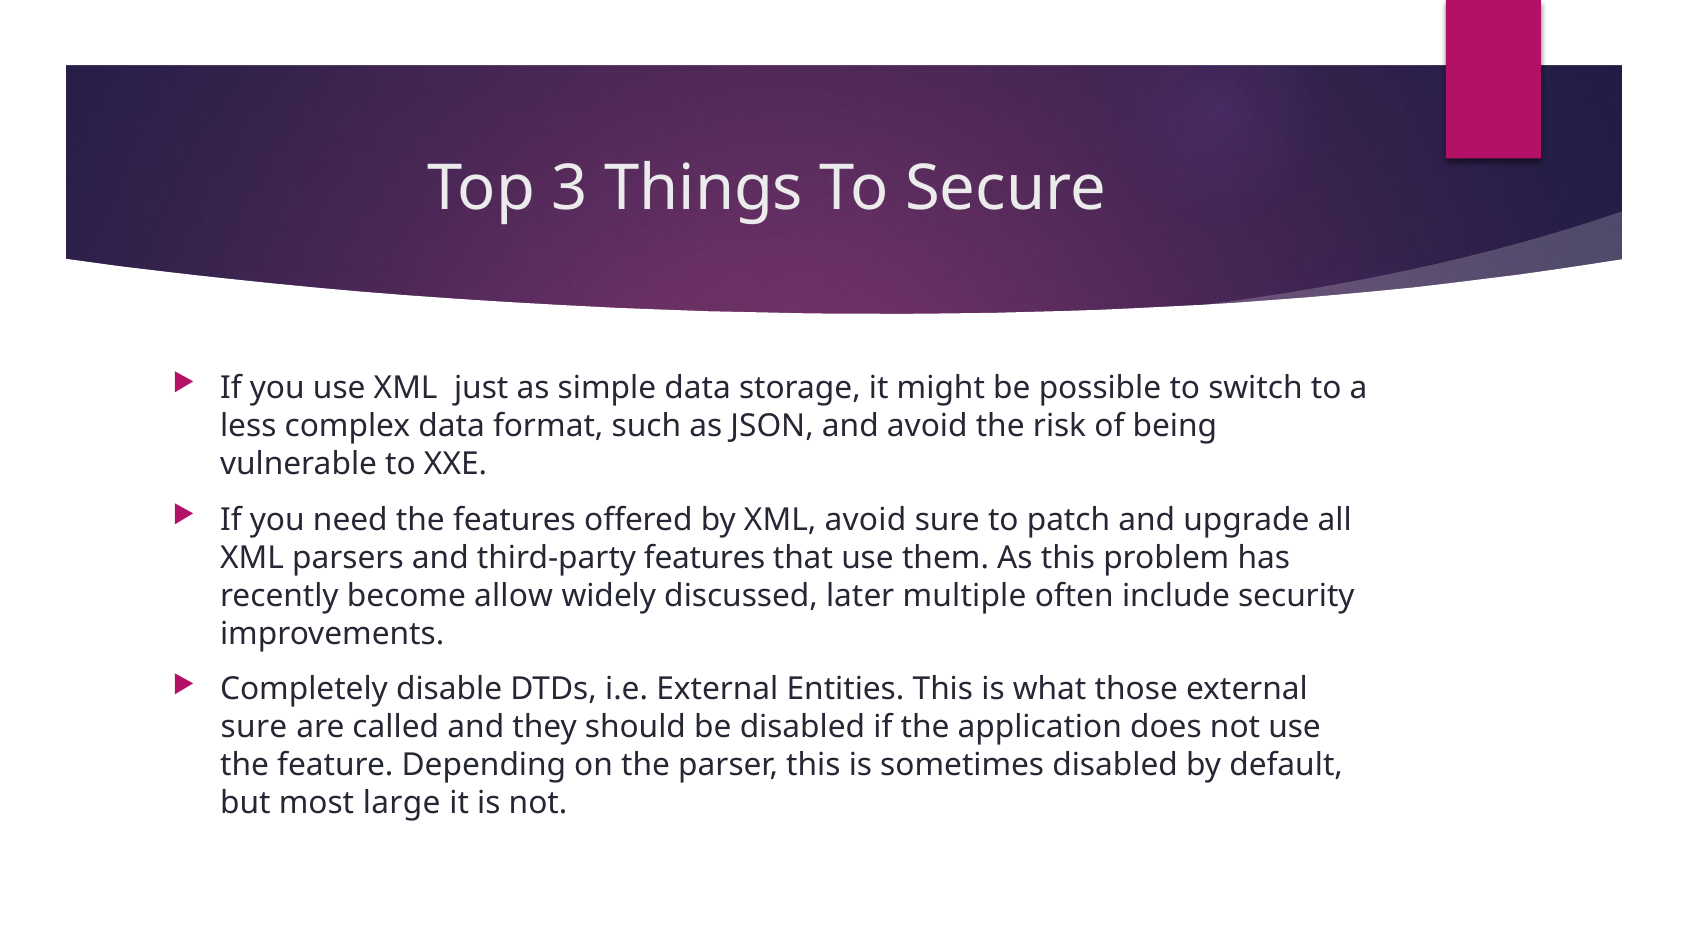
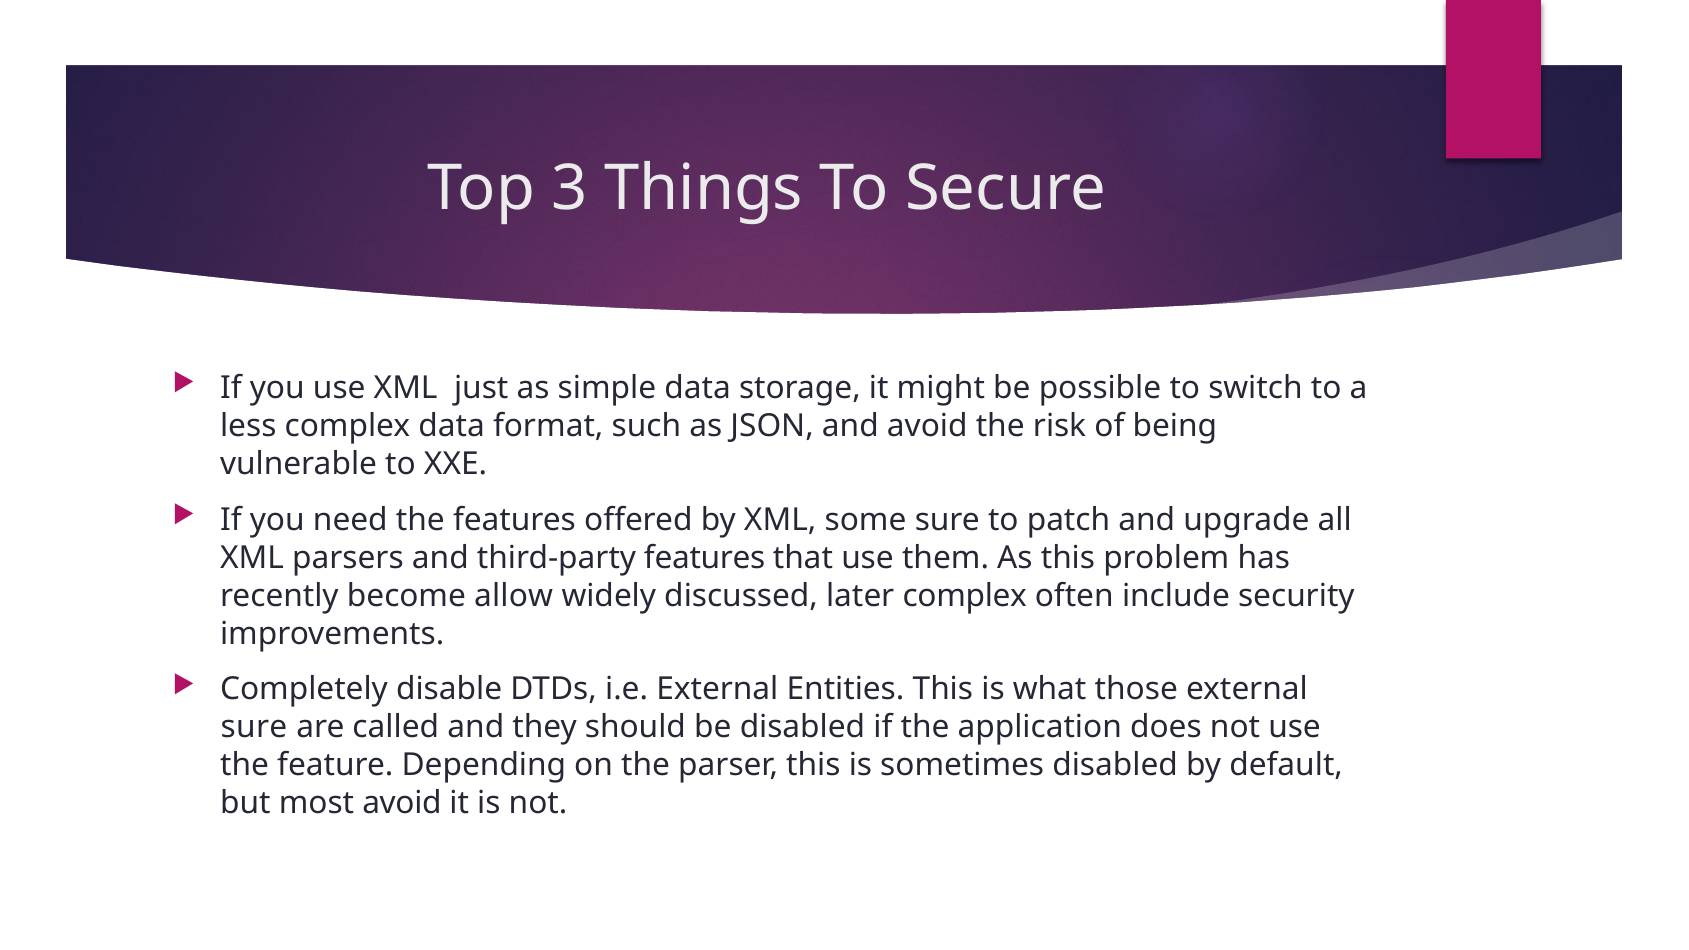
XML avoid: avoid -> some (866, 520)
later multiple: multiple -> complex (965, 596)
most large: large -> avoid (402, 803)
